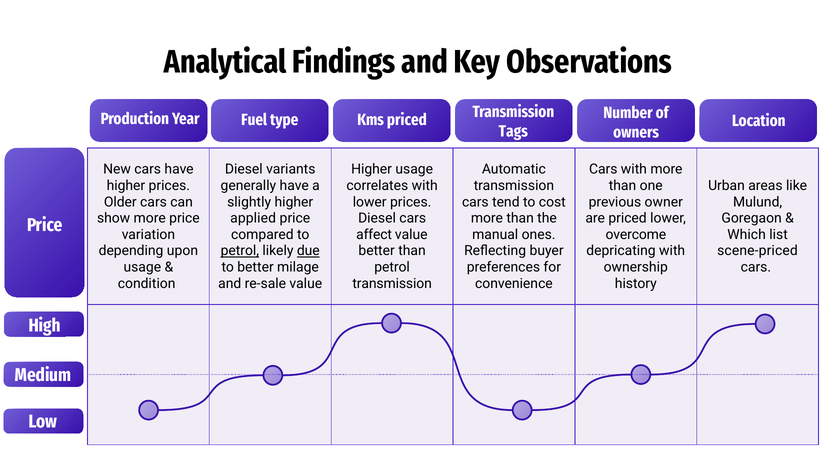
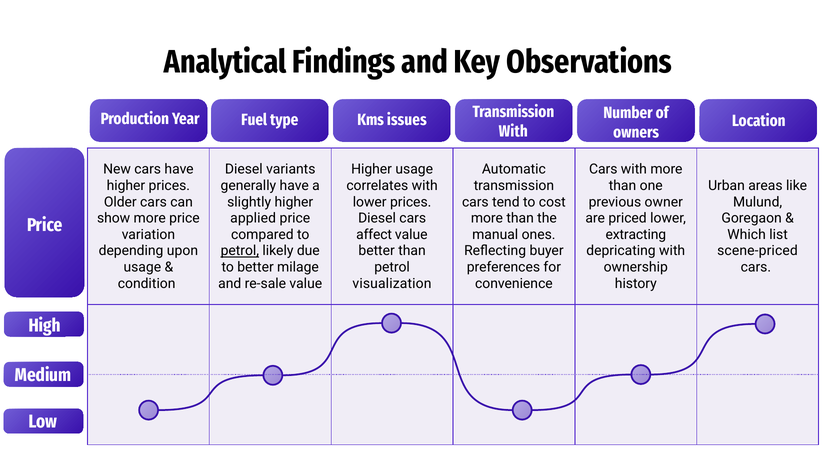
Kms priced: priced -> issues (407, 120)
Tags: Tags -> With (513, 132)
overcome: overcome -> extracting (636, 235)
due underline: present -> none (308, 251)
transmission: transmission -> visualization (392, 284)
